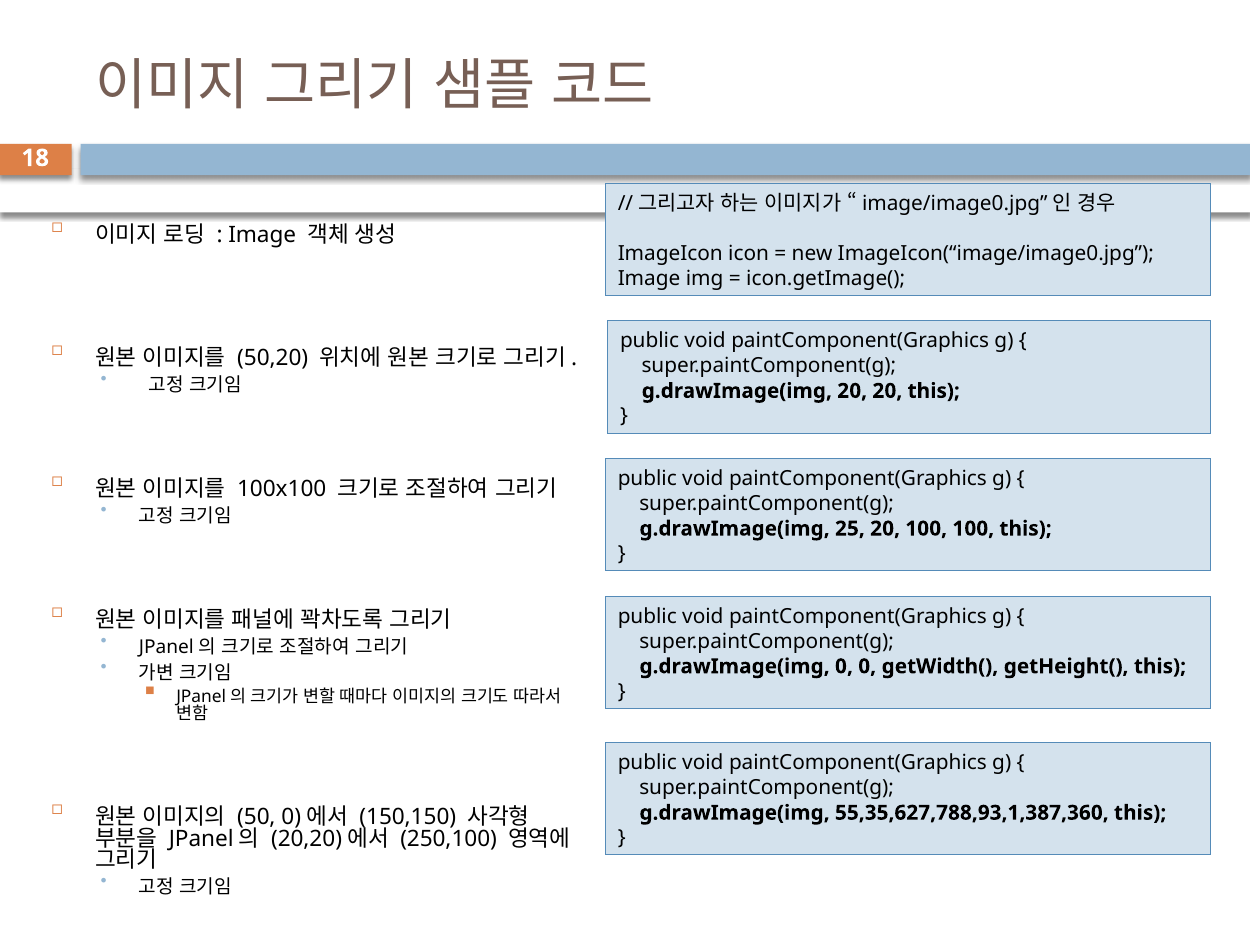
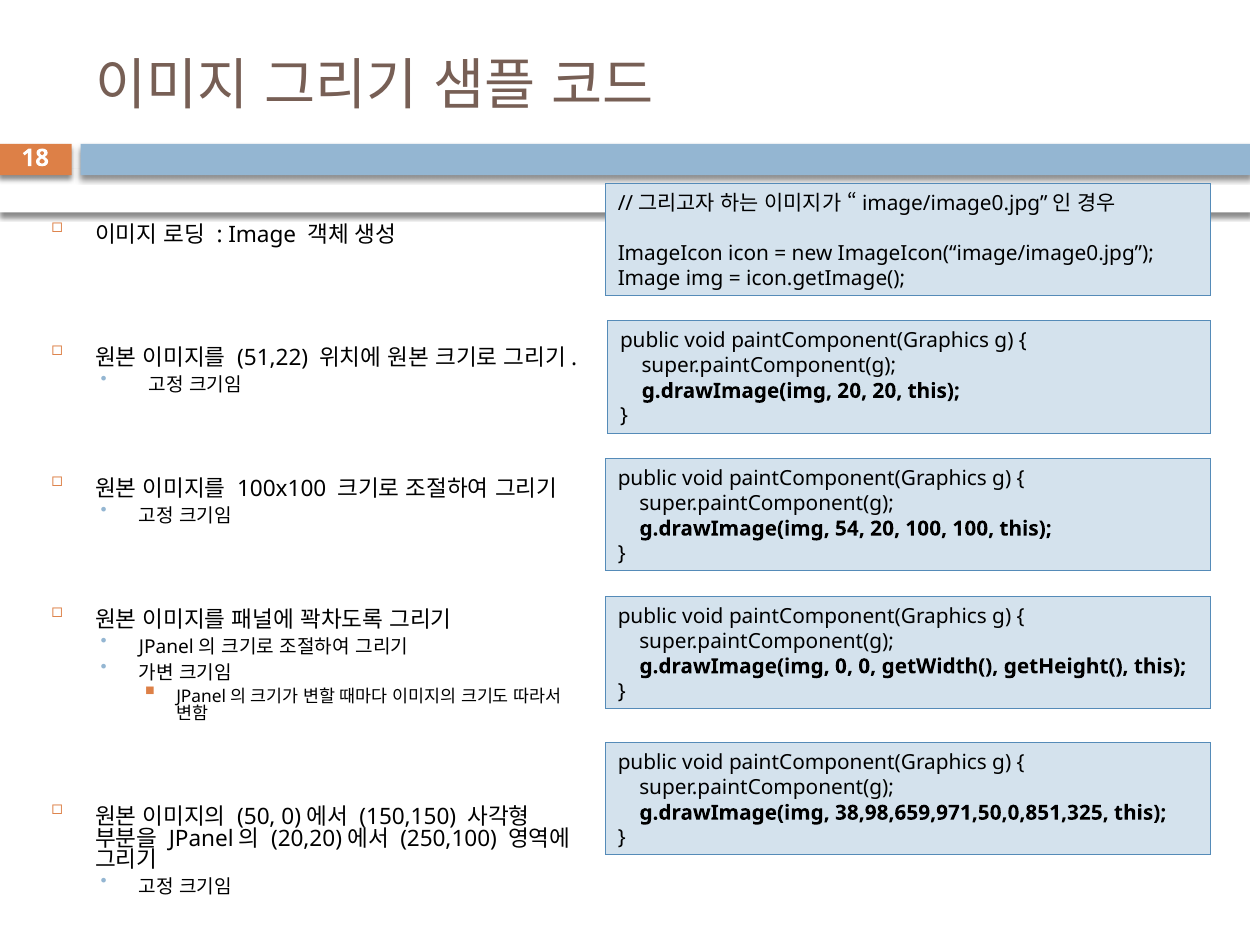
50,20: 50,20 -> 51,22 (273, 358)
25: 25 -> 54 (850, 529)
55,35,627,788,93,1,387,360: 55,35,627,788,93,1,387,360 -> 38,98,659,971,50,0,851,325 (972, 813)
